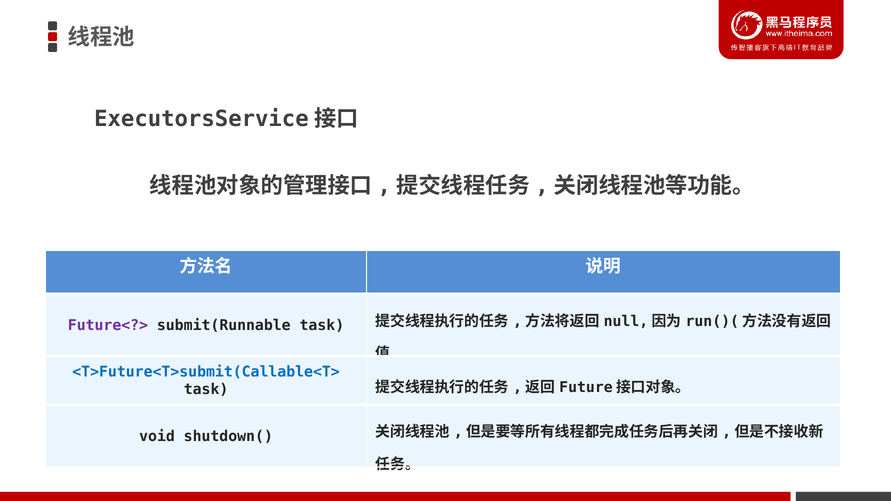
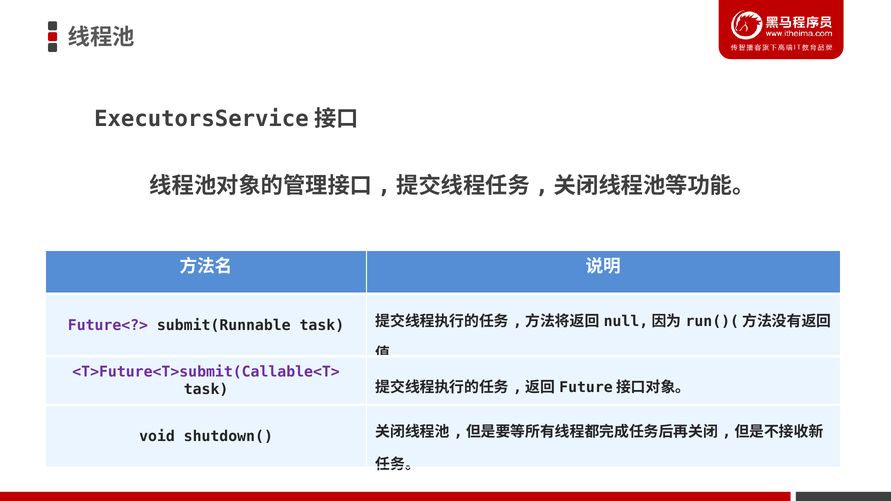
<T>Future<T>submit(Callable<T> colour: blue -> purple (206, 372)
